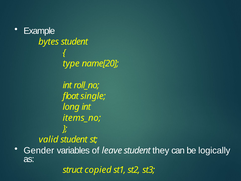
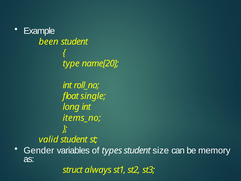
bytes: bytes -> been (49, 42)
leave: leave -> types (112, 150)
they: they -> size (161, 150)
logically: logically -> memory (214, 150)
copied: copied -> always (98, 170)
